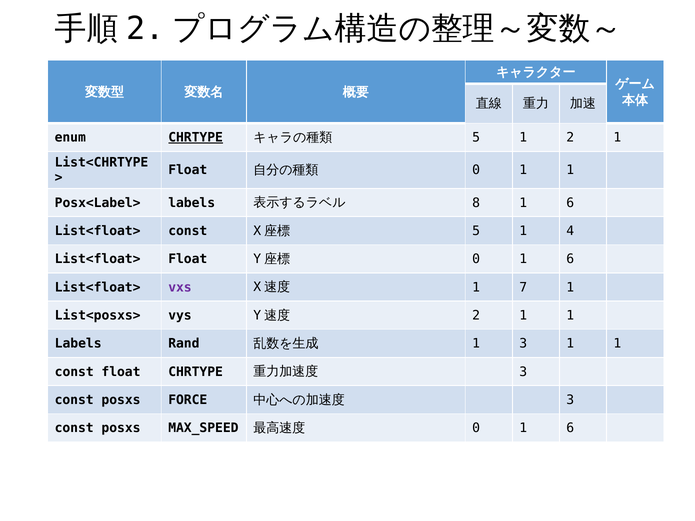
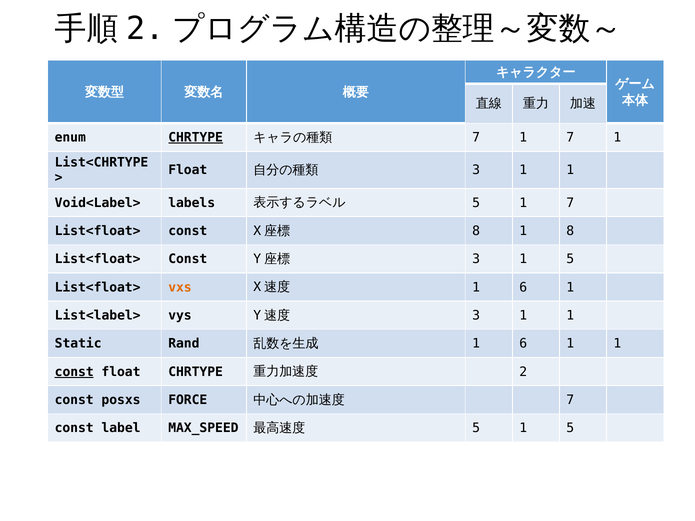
5: 5 -> 7 (476, 138)
2: 2 -> 7 (570, 138)
0: 0 -> 3 (476, 170)
Posx<Label>: Posx<Label> -> Void<Label> (98, 203)
8: 8 -> 5 (476, 203)
6: 6 -> 7 (570, 203)
5: 5 -> 8 (476, 231)
1 4: 4 -> 8 (570, 231)
Float: Float -> Const (188, 259)
0: 0 -> 3 (476, 259)
6: 6 -> 5 (570, 259)
vxs colour: purple -> orange (180, 287)
7: 7 -> 6 (523, 287)
List<posxs>: List<posxs> -> List<label> (98, 316)
2: 2 -> 3 (476, 316)
Labels: Labels -> Static (78, 344)
3: 3 -> 6 (523, 344)
const underline: none -> present (74, 372)
3: 3 -> 2 (523, 372)
3: 3 -> 7 (570, 400)
posxs: posxs -> label (121, 428)
0: 0 -> 5 (476, 428)
6: 6 -> 5 (570, 428)
